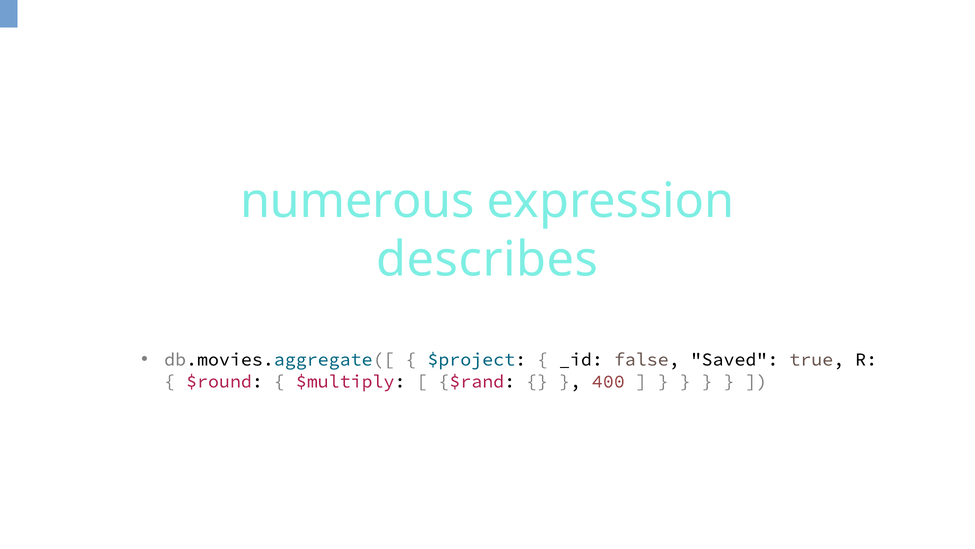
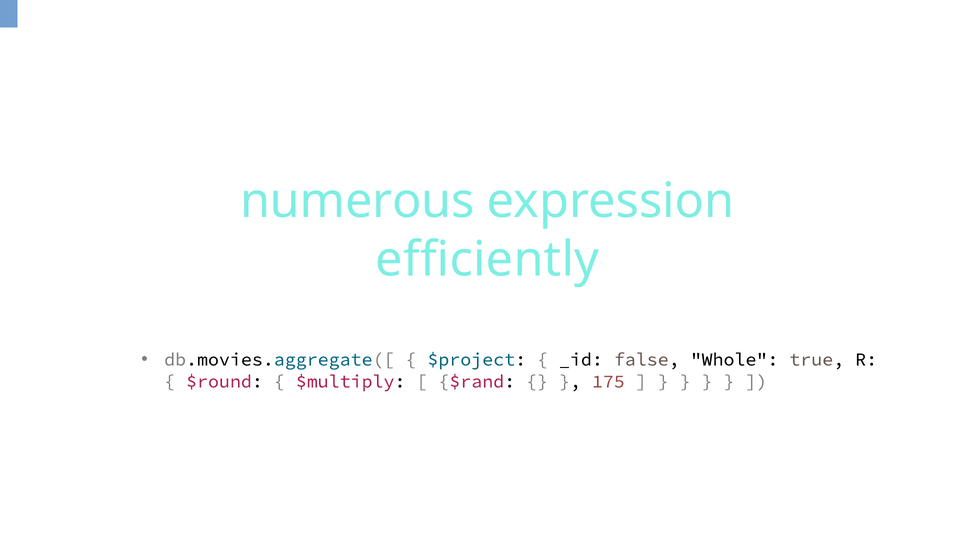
describes: describes -> efficiently (487, 259)
Saved: Saved -> Whole (734, 359)
400: 400 -> 175 (608, 381)
